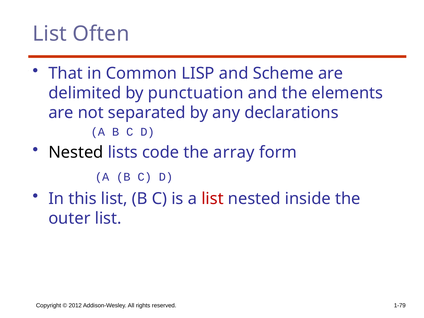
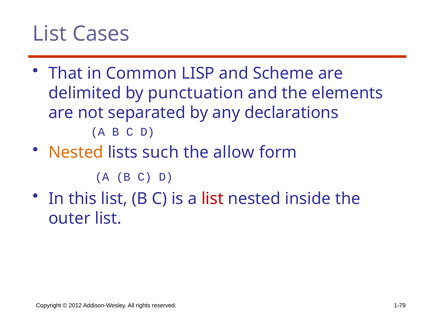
Often: Often -> Cases (101, 34)
Nested colour: black -> orange (76, 152)
code: code -> such (161, 152)
array: array -> allow (234, 152)
